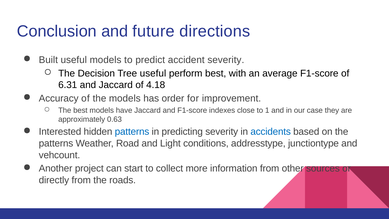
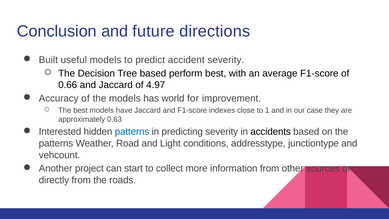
Tree useful: useful -> based (153, 73)
6.31: 6.31 -> 0.66 (68, 85)
4.18: 4.18 -> 4.97 (156, 85)
order: order -> world (173, 98)
accidents colour: blue -> black (271, 132)
